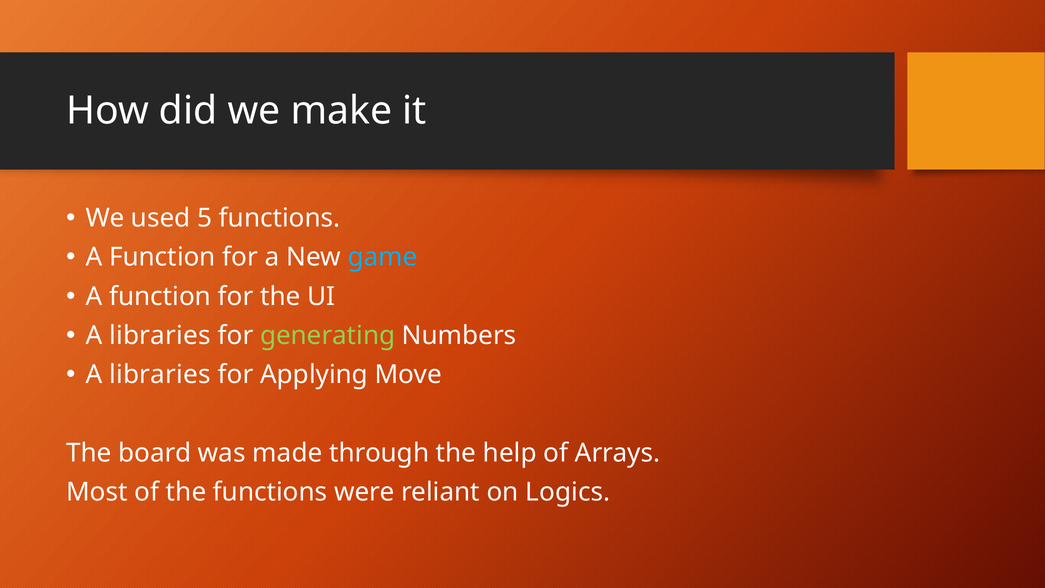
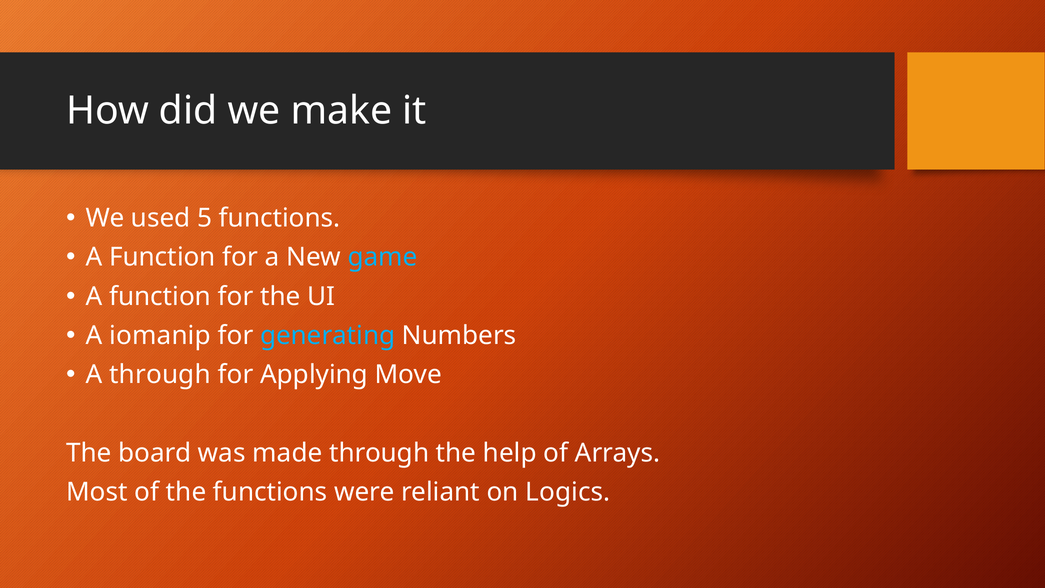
libraries: libraries -> iomanip (160, 335)
generating colour: light green -> light blue (328, 335)
libraries: libraries -> through (160, 375)
